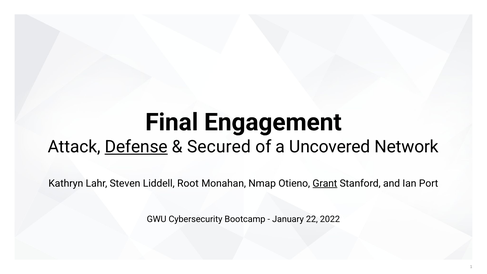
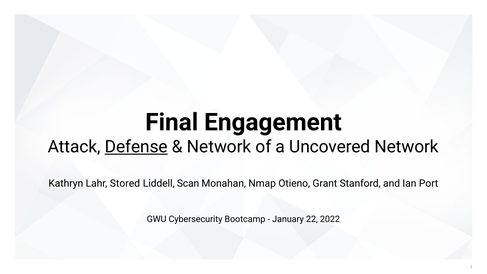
Secured: Secured -> Network (219, 147)
Steven: Steven -> Stored (125, 183)
Root: Root -> Scan (188, 183)
Grant underline: present -> none (325, 183)
